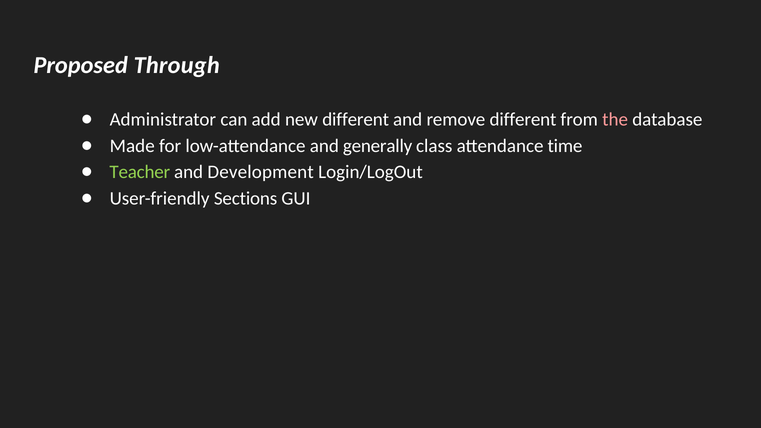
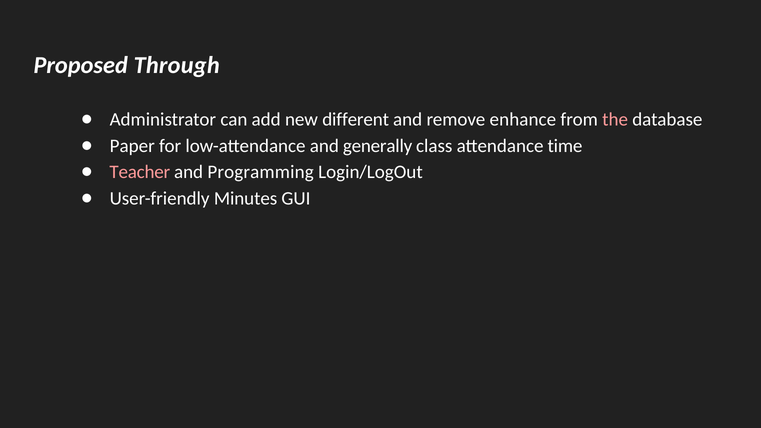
remove different: different -> enhance (523, 120)
Made: Made -> Paper (132, 146)
Teacher colour: light green -> pink (140, 172)
Development: Development -> Programming (261, 172)
Sections: Sections -> Minutes (246, 198)
